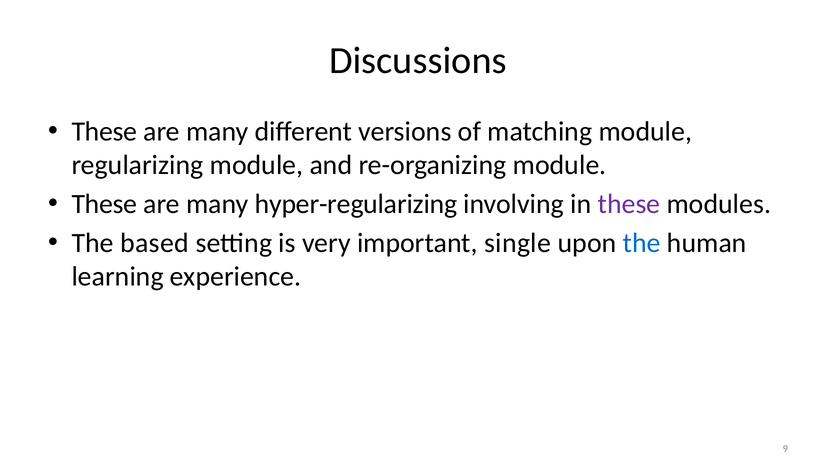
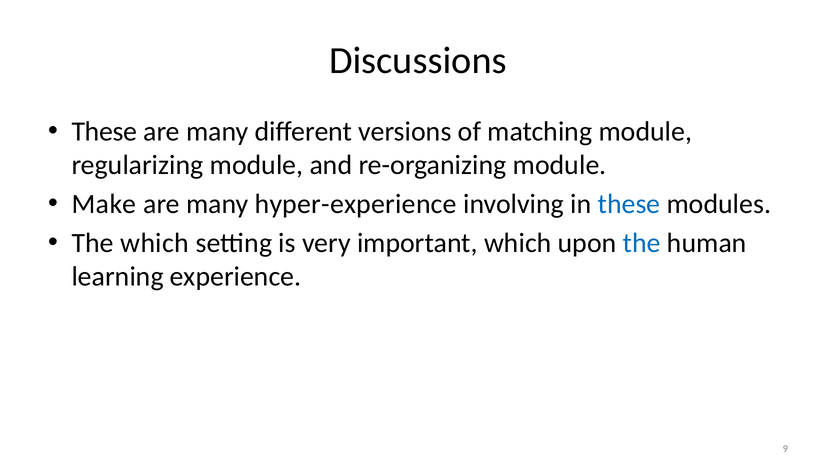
These: These -> Make (104, 204)
hyper-regularizing: hyper-regularizing -> hyper-experience (356, 204)
these colour: purple -> blue (629, 204)
The based: based -> which (155, 243)
important single: single -> which (518, 243)
